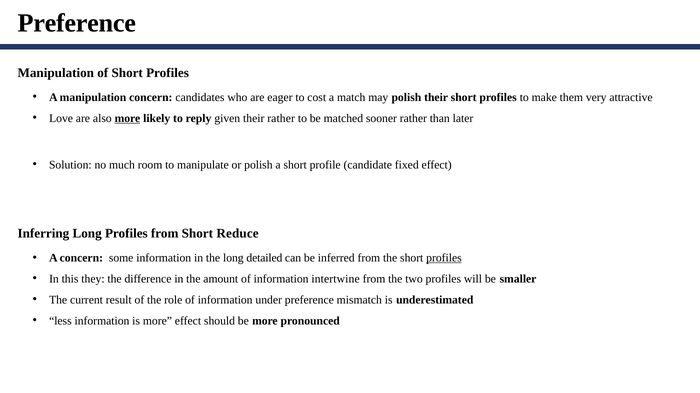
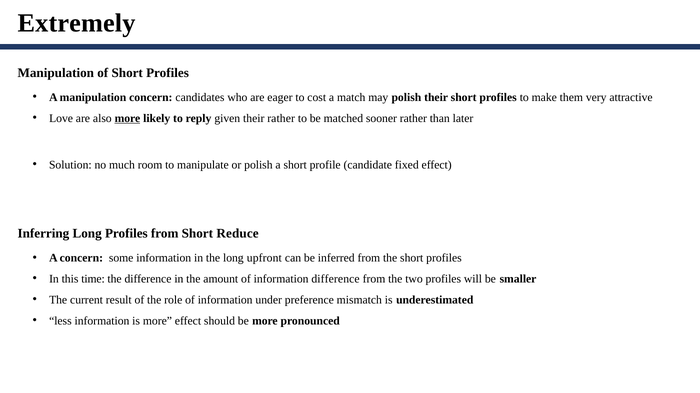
Preference: Preference -> Extremely (77, 23)
detailed: detailed -> upfront (264, 258)
profiles underline: present -> none (444, 258)
they: they -> time (93, 279)
information intertwine: intertwine -> difference (336, 279)
